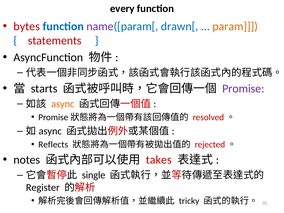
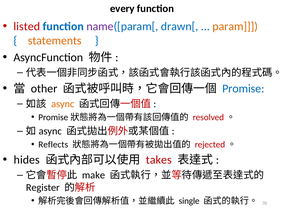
bytes: bytes -> listed (27, 26)
statements colour: red -> orange (55, 41)
starts: starts -> other (44, 89)
Promise colour: purple -> blue (243, 89)
notes: notes -> hides (27, 160)
single: single -> make (94, 175)
tricky: tricky -> single (189, 201)
